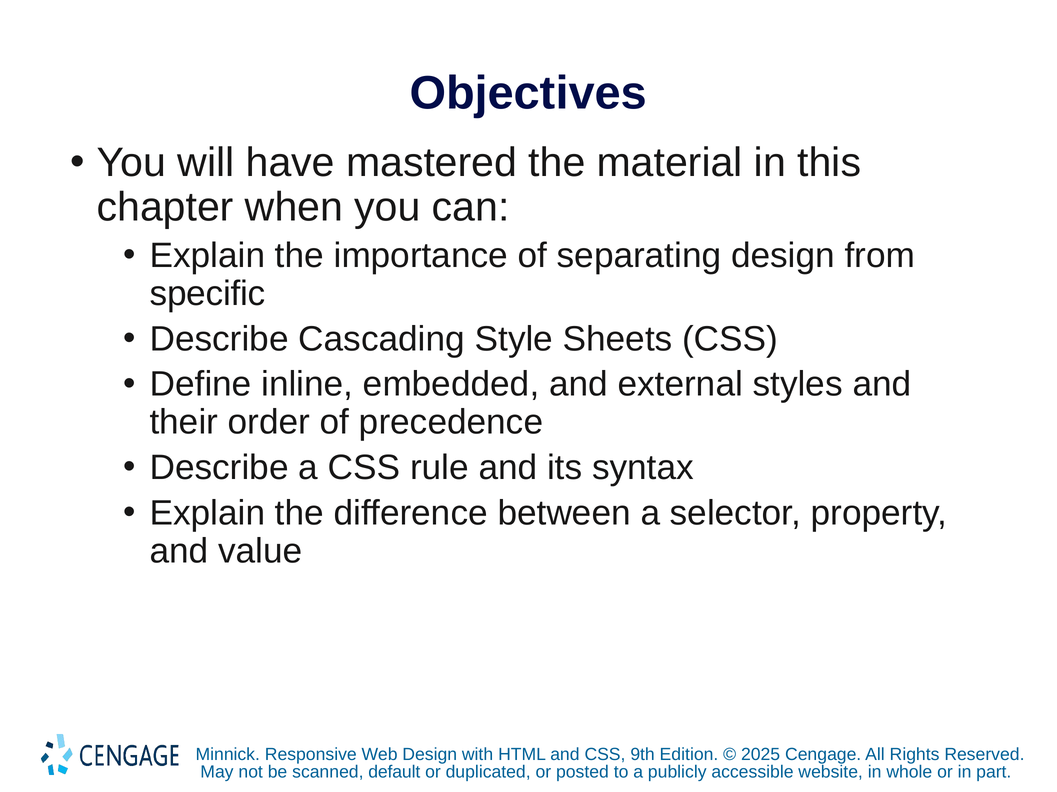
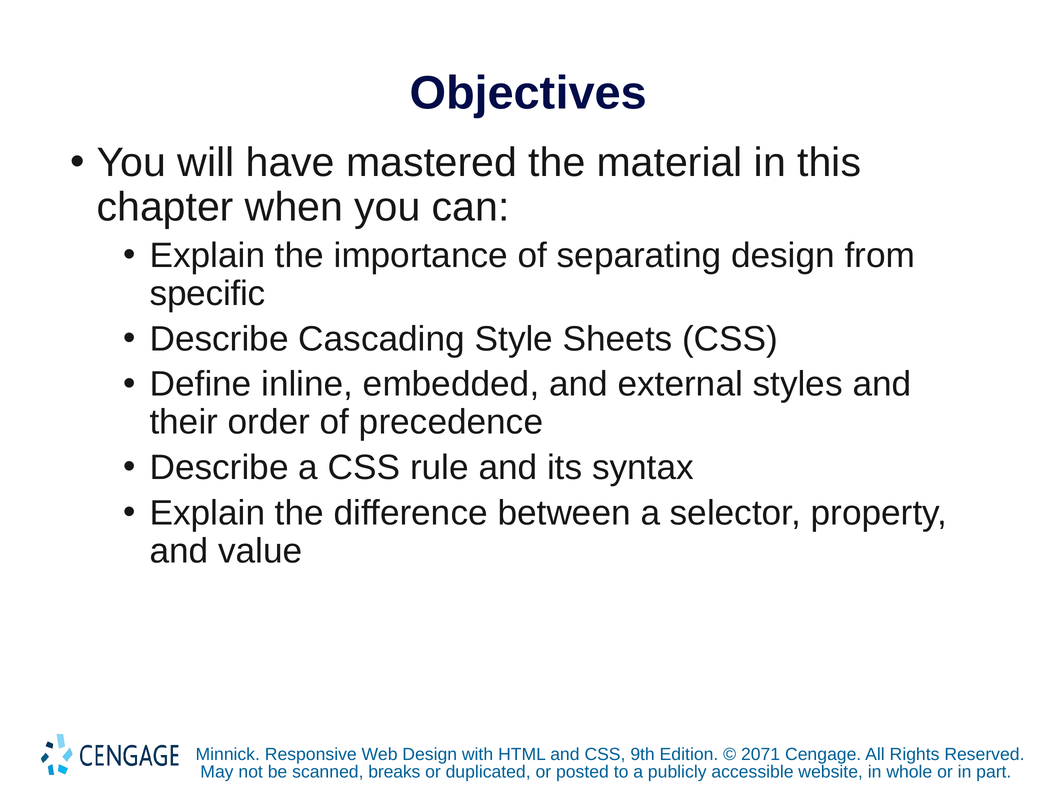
2025: 2025 -> 2071 (761, 755)
default: default -> breaks (394, 773)
